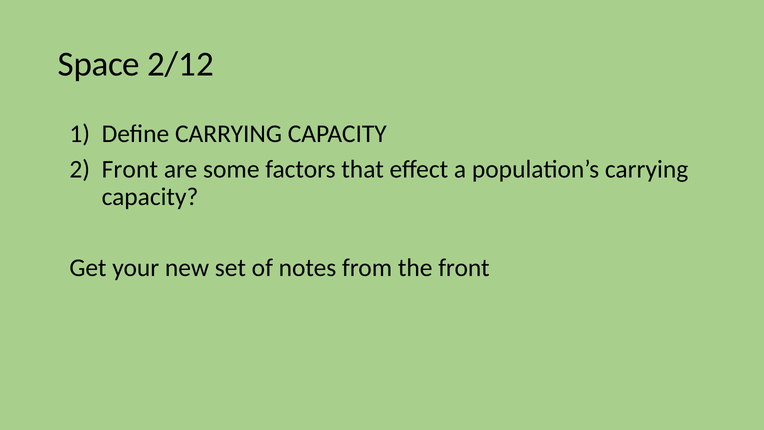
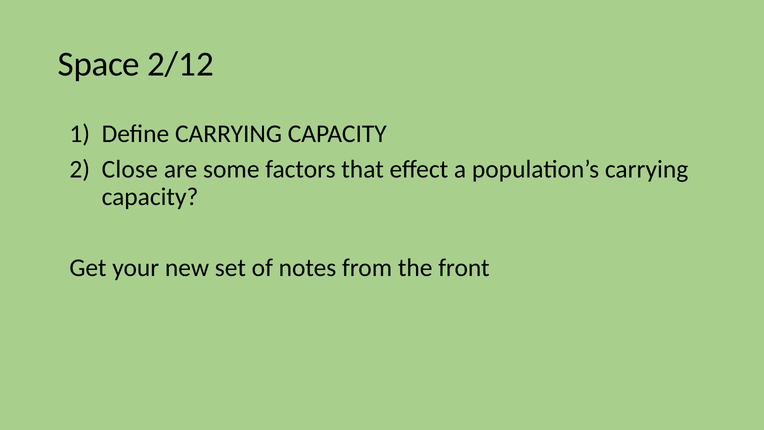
Front: Front -> Close (130, 169)
